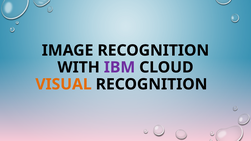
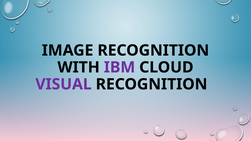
VISUAL colour: orange -> purple (64, 84)
